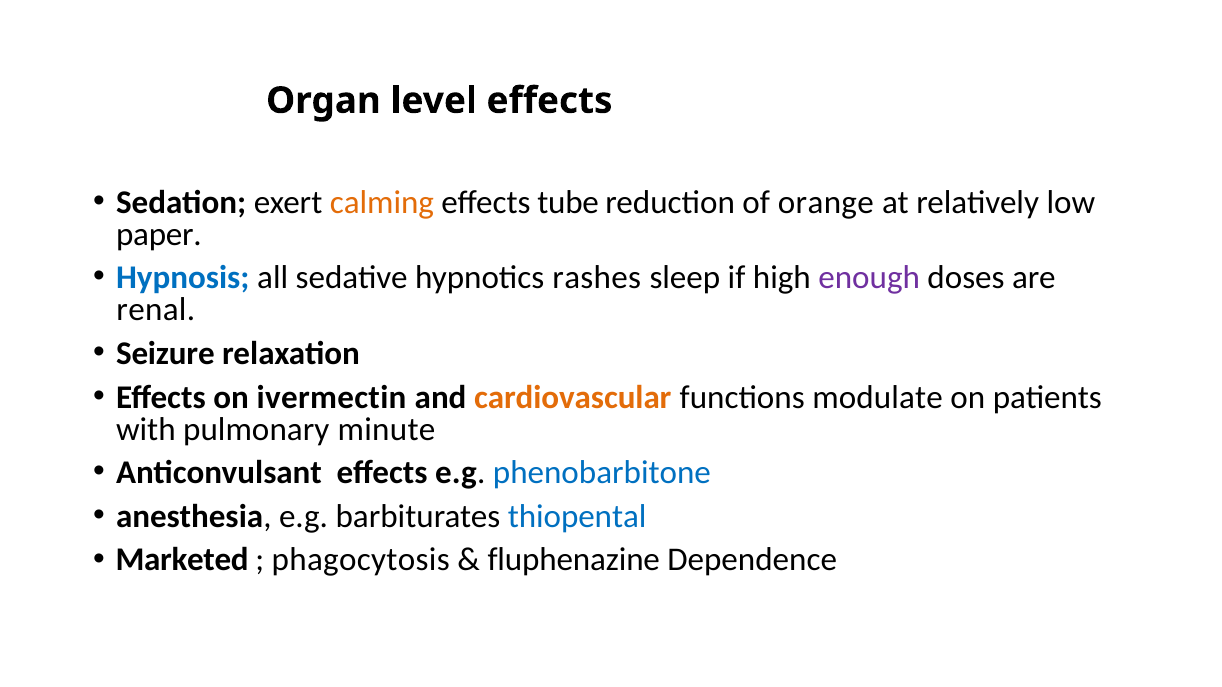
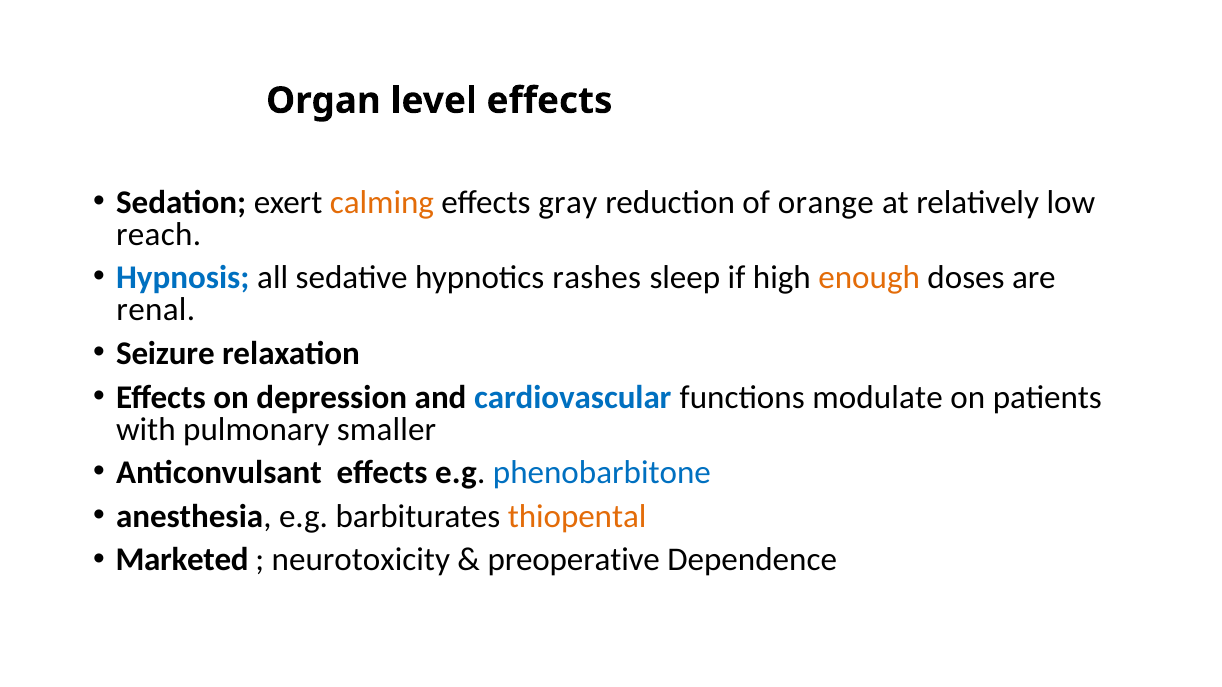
tube: tube -> gray (568, 202)
paper: paper -> reach (159, 235)
enough colour: purple -> orange (869, 278)
ivermectin: ivermectin -> depression (332, 397)
cardiovascular colour: orange -> blue (573, 397)
minute: minute -> smaller (387, 430)
thiopental colour: blue -> orange (577, 517)
phagocytosis: phagocytosis -> neurotoxicity (361, 560)
fluphenazine: fluphenazine -> preoperative (574, 560)
